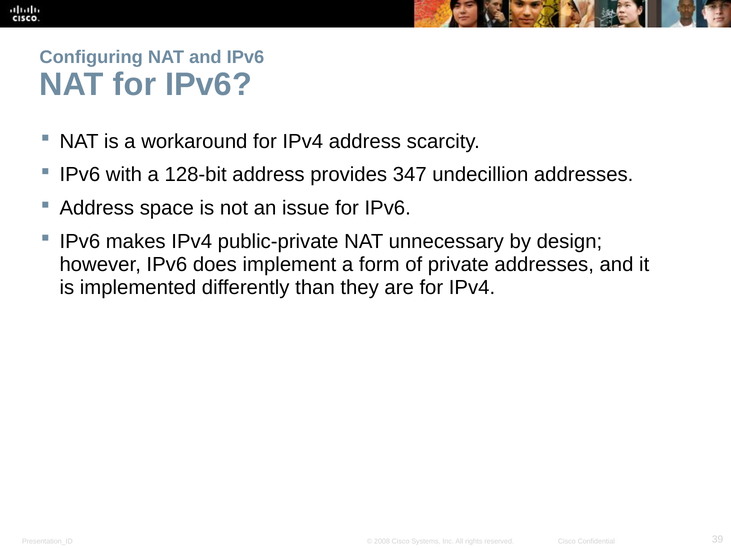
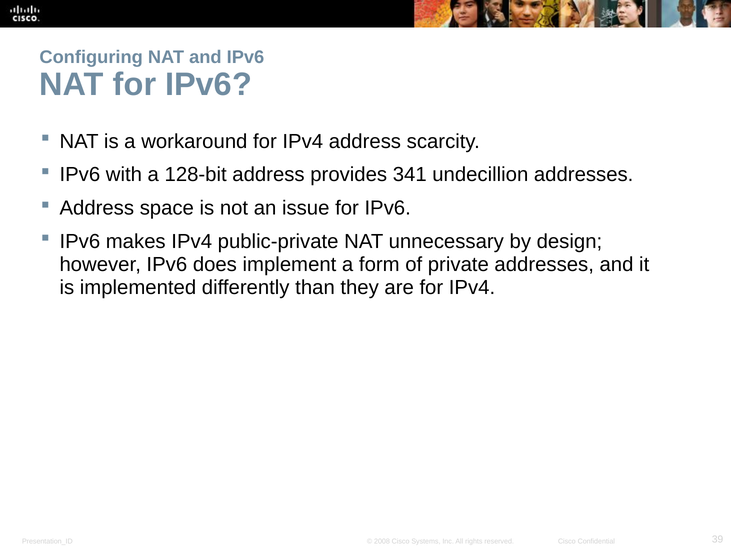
347: 347 -> 341 (410, 175)
